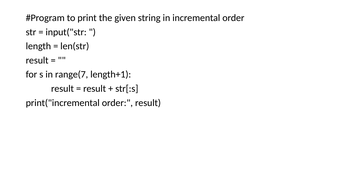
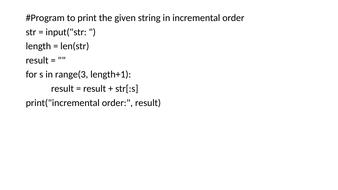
range(7: range(7 -> range(3 (72, 75)
